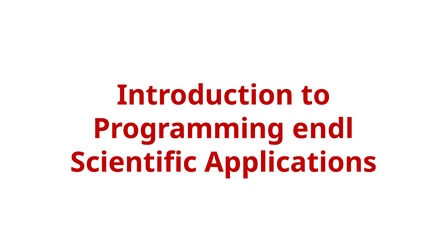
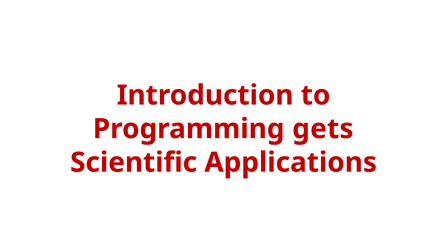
endl: endl -> gets (323, 129)
